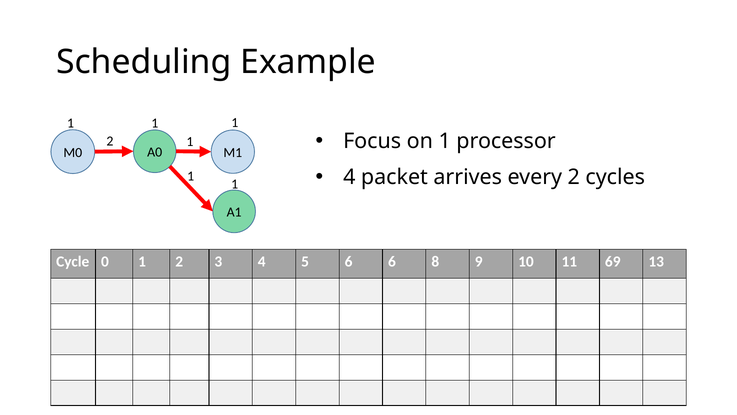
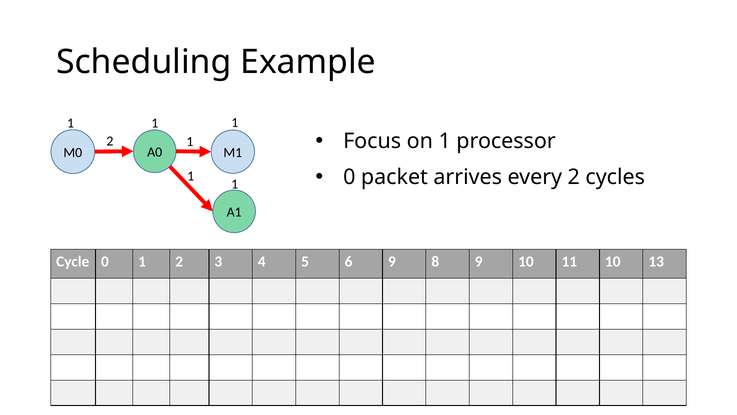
4: 4 -> 0 (349, 177)
6 6: 6 -> 9 (392, 261)
11 69: 69 -> 10 (613, 261)
